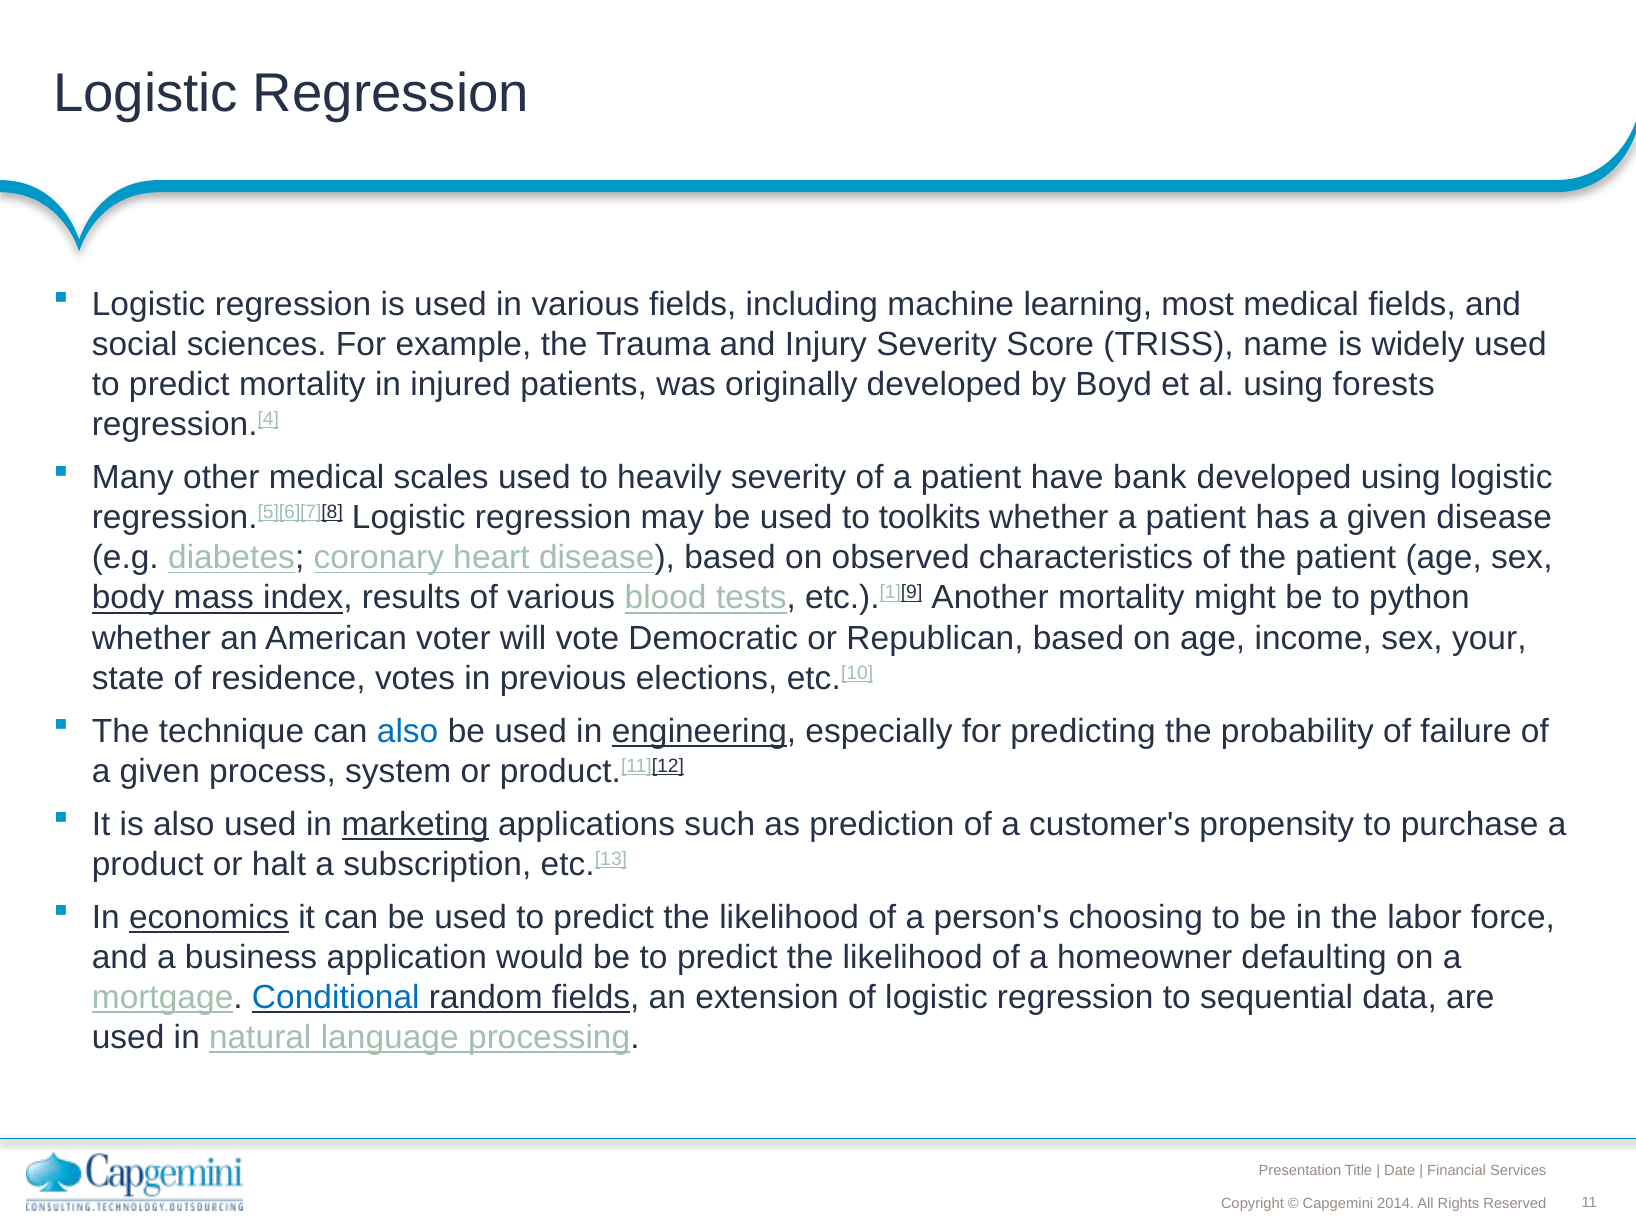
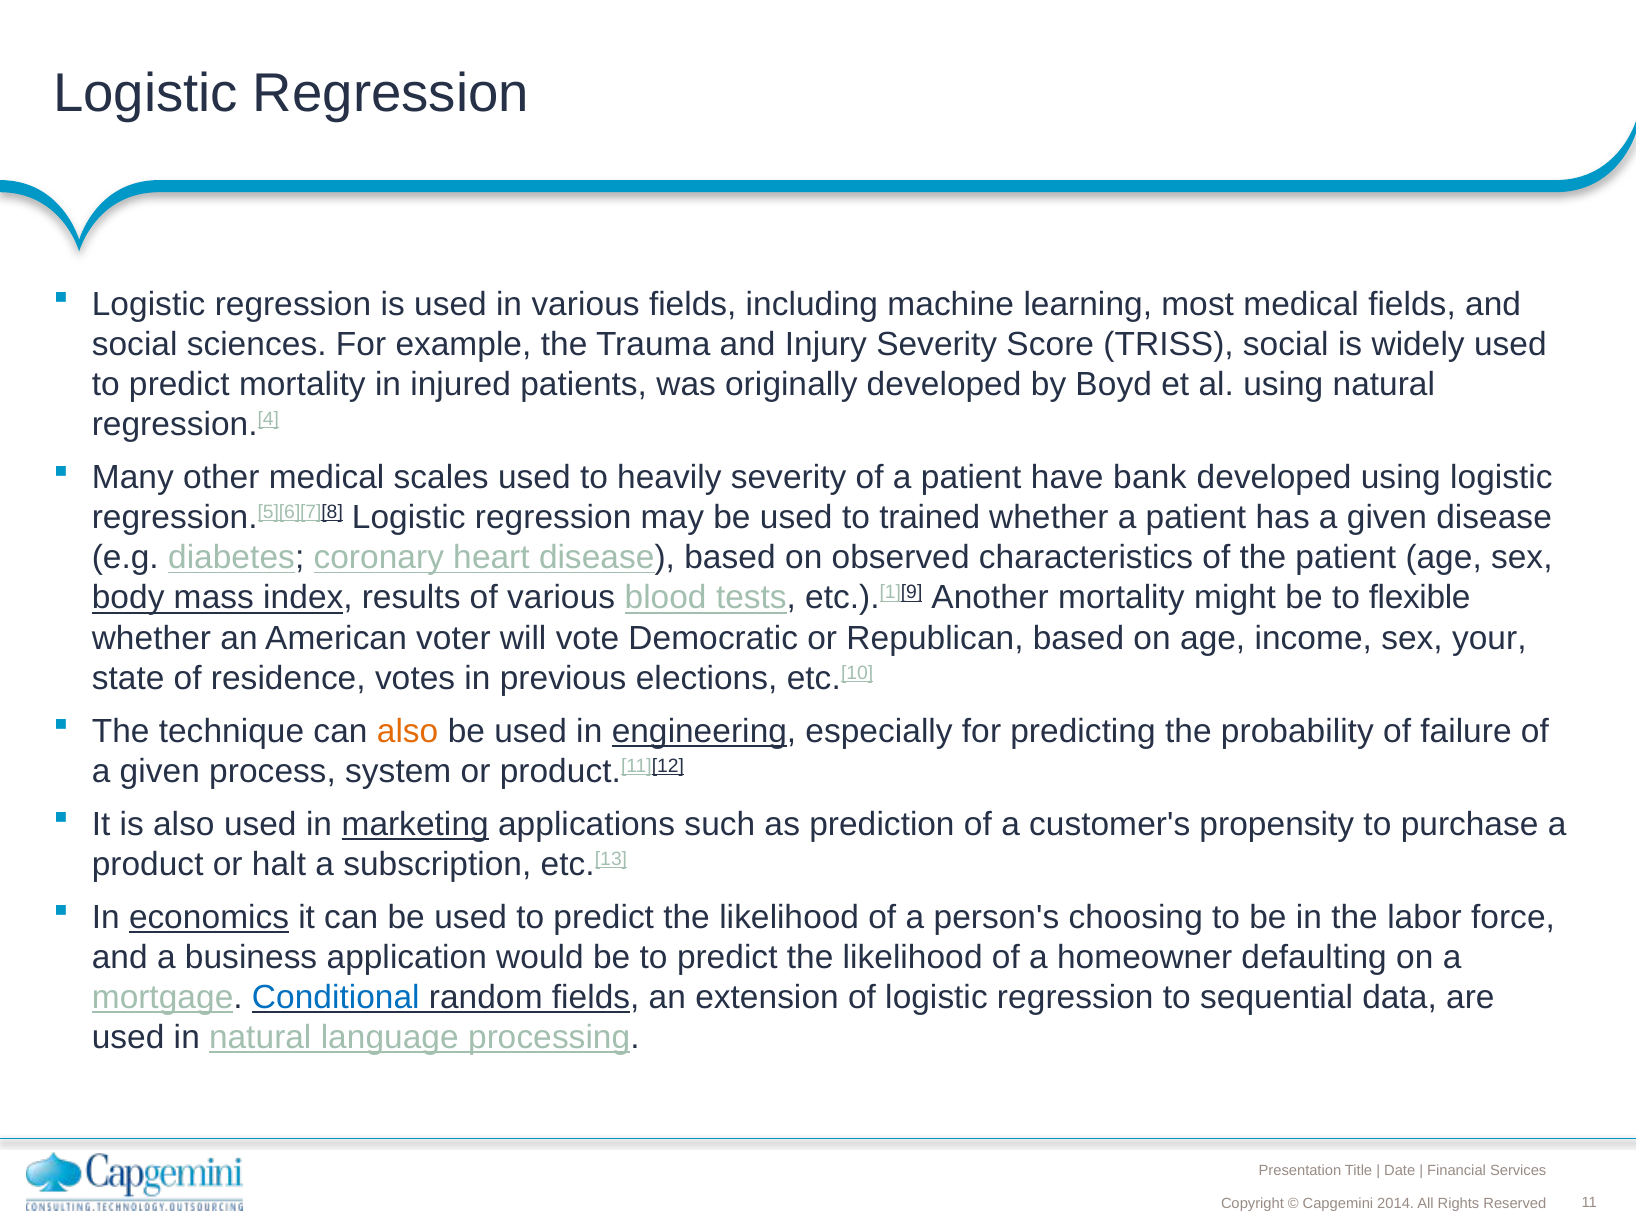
TRISS name: name -> social (1286, 344)
using forests: forests -> natural (1384, 384)
toolkits: toolkits -> trained (930, 518)
python: python -> flexible (1420, 598)
also colour: blue -> orange (408, 731)
